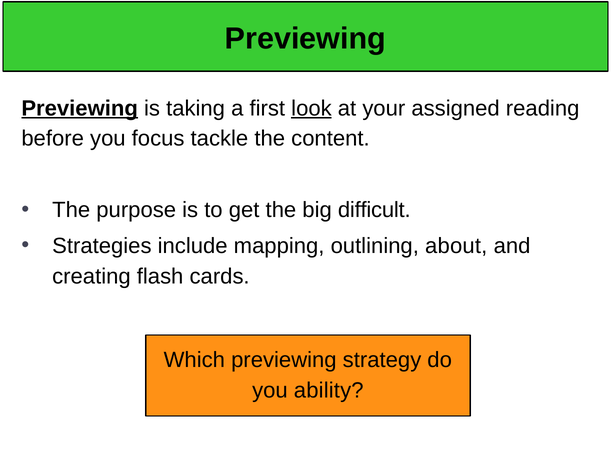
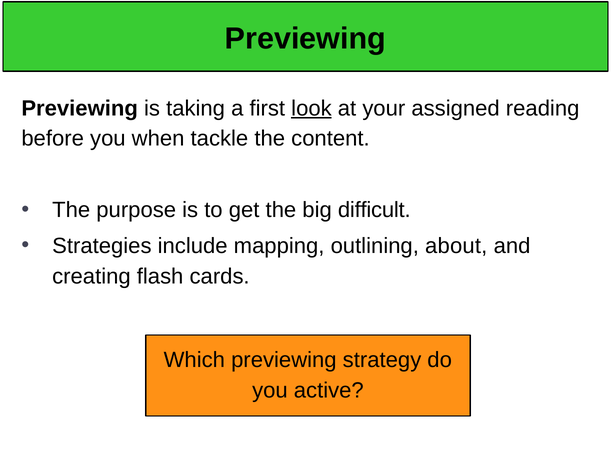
Previewing underline: present -> none (80, 108)
focus: focus -> when (158, 139)
ability: ability -> active (329, 390)
